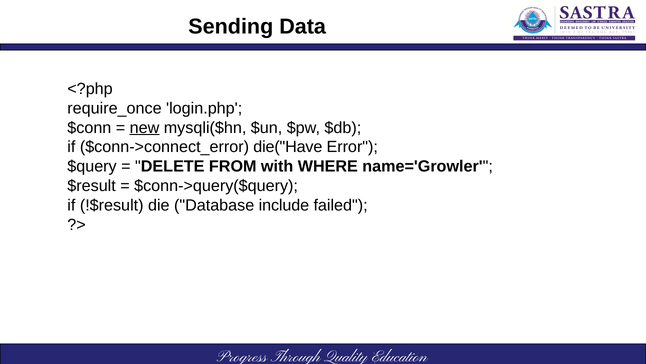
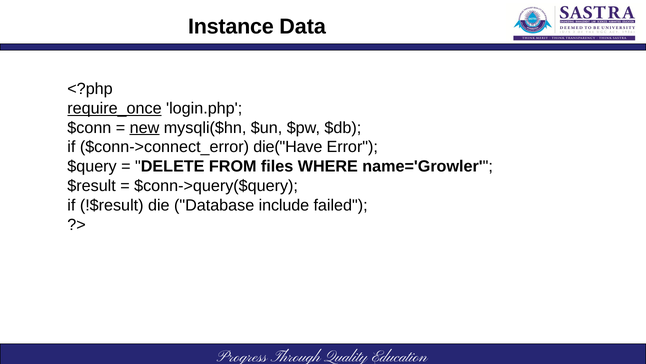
Sending: Sending -> Instance (231, 27)
require_once underline: none -> present (114, 108)
with: with -> files (277, 166)
